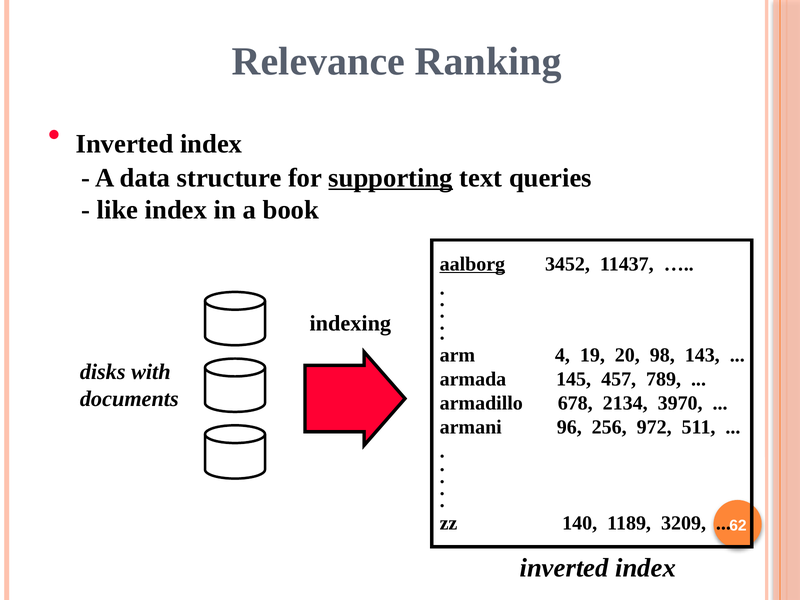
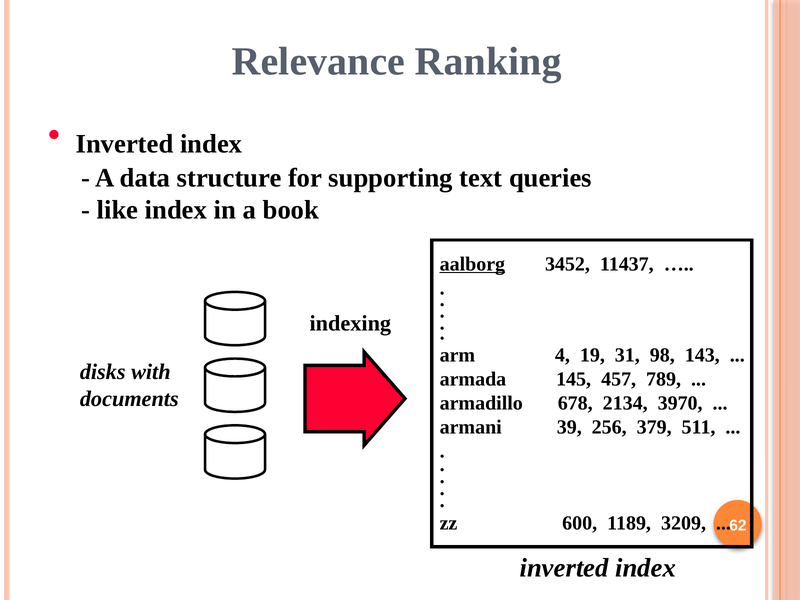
supporting underline: present -> none (391, 178)
20: 20 -> 31 (627, 355)
96: 96 -> 39 (569, 427)
972: 972 -> 379 (654, 427)
140: 140 -> 600 (580, 523)
